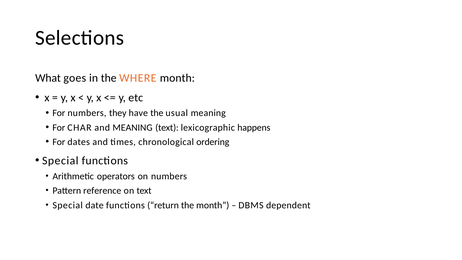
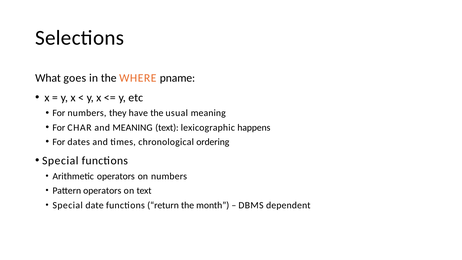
WHERE month: month -> pname (177, 78)
Pattern reference: reference -> operators (102, 191)
